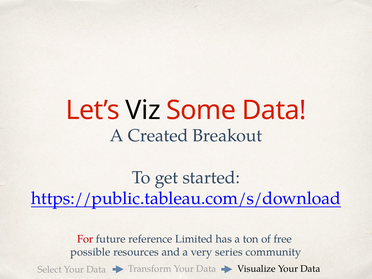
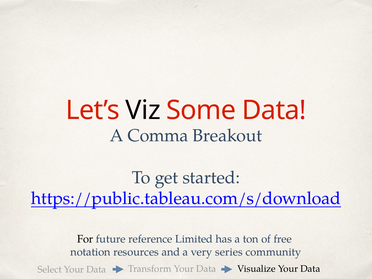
Created: Created -> Comma (158, 136)
For colour: red -> black (85, 239)
possible: possible -> notation (90, 252)
